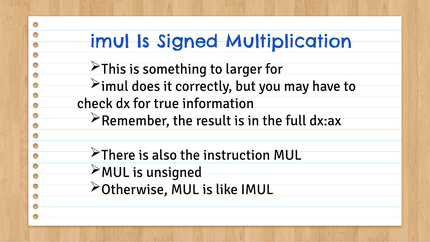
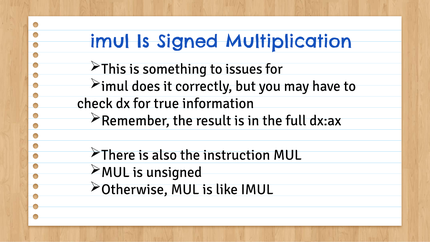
larger: larger -> issues (244, 69)
